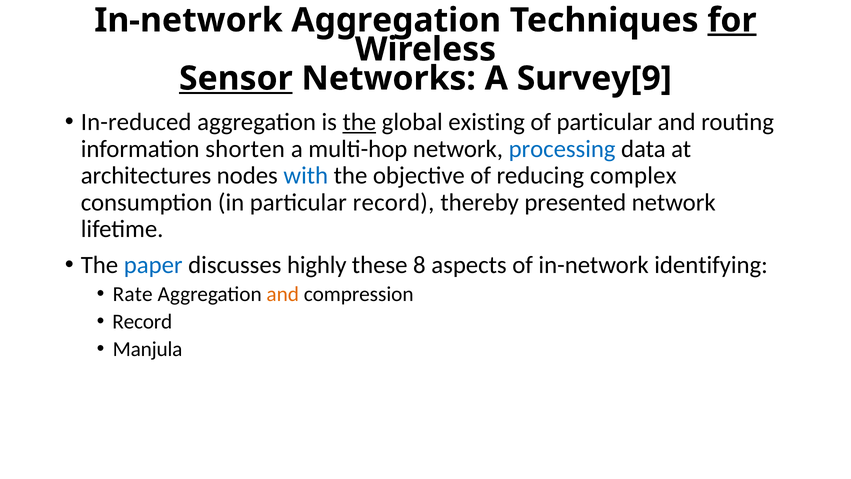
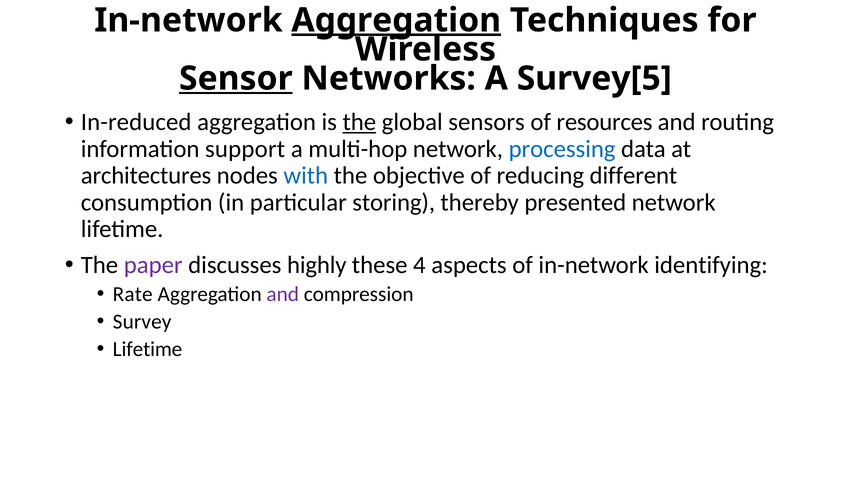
Aggregation underline: none -> present (396, 20)
for underline: present -> none (732, 20)
Survey[9: Survey[9 -> Survey[5 (594, 78)
existing: existing -> sensors (487, 122)
of particular: particular -> resources (604, 122)
shorten: shorten -> support (245, 149)
complex: complex -> different (633, 175)
particular record: record -> storing (394, 202)
paper colour: blue -> purple (153, 265)
8: 8 -> 4 (419, 265)
and colour: orange -> purple (283, 294)
Record: Record -> Survey (142, 321)
Manjula: Manjula -> Lifetime (148, 349)
